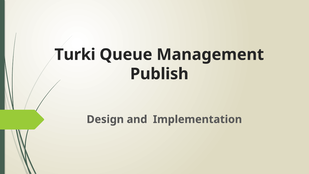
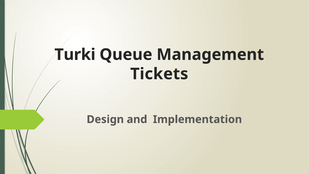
Publish: Publish -> Tickets (159, 74)
